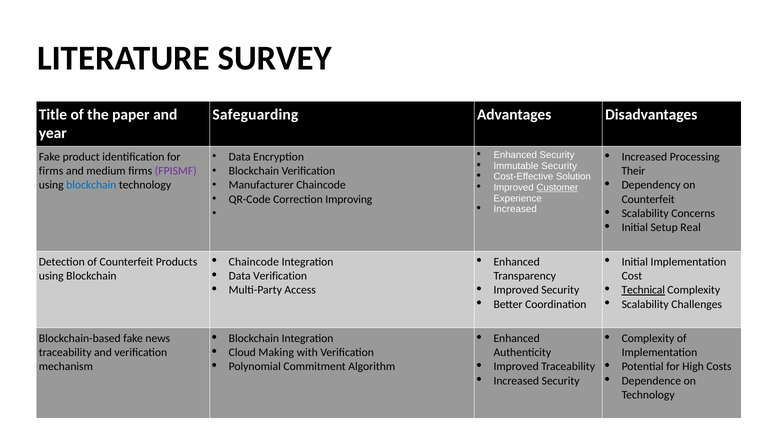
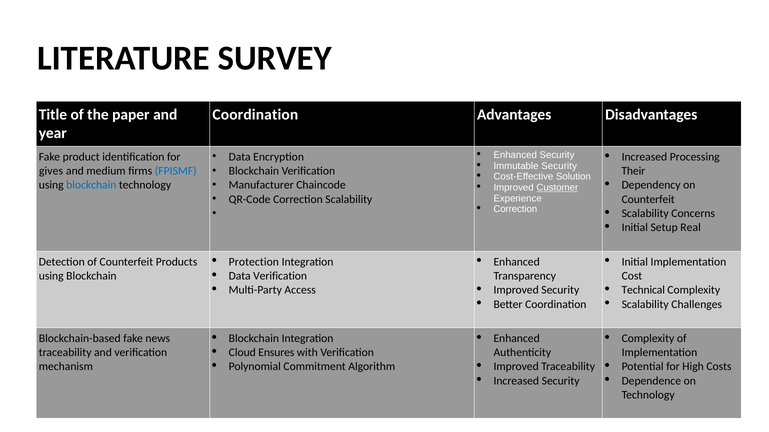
Safeguarding: Safeguarding -> Coordination (255, 115)
firms: firms -> gives (51, 171)
FPISMF colour: purple -> blue (176, 171)
Correction Improving: Improving -> Scalability (349, 200)
Increased: Increased -> Correction (515, 209)
Chaincode: Chaincode -> Protection (254, 262)
Technical underline: present -> none (643, 290)
Making: Making -> Ensures (276, 353)
